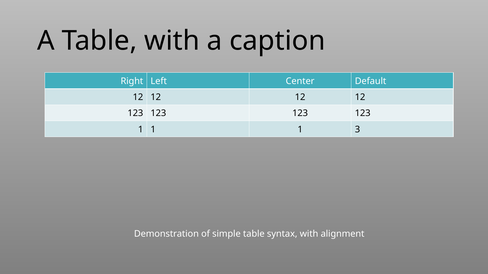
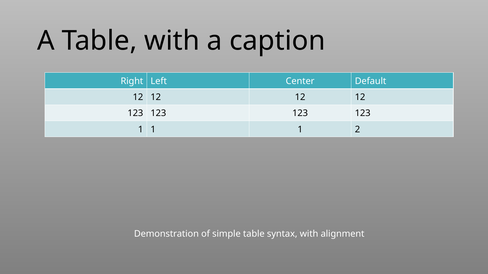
3: 3 -> 2 (357, 130)
